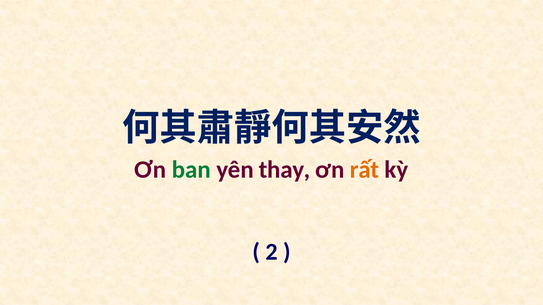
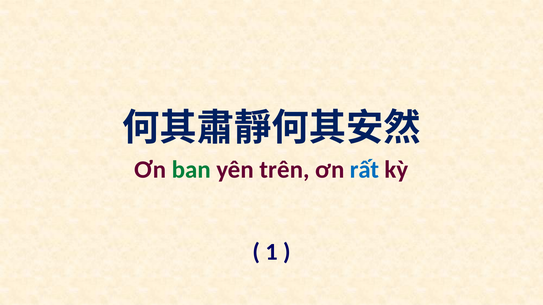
thay: thay -> trên (284, 170)
rất colour: orange -> blue (365, 170)
2: 2 -> 1 (271, 252)
